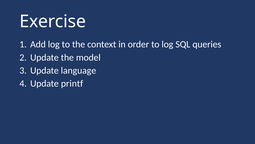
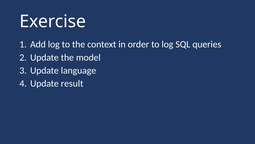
printf: printf -> result (72, 83)
